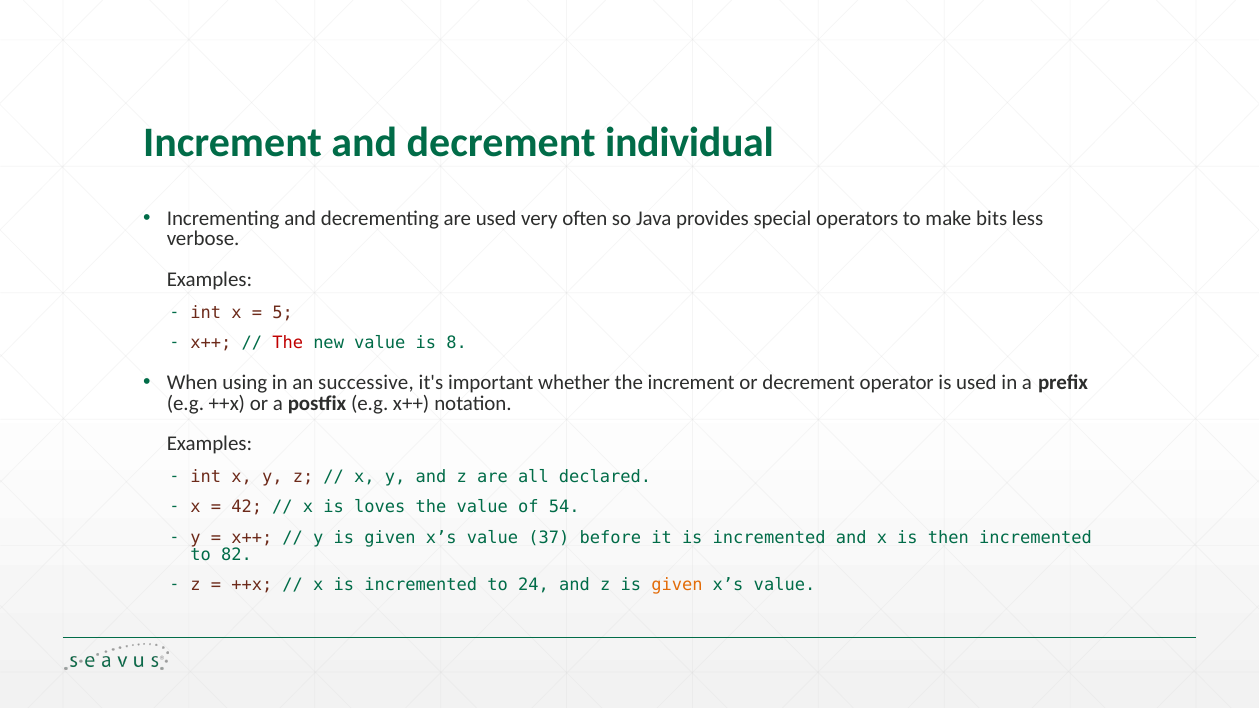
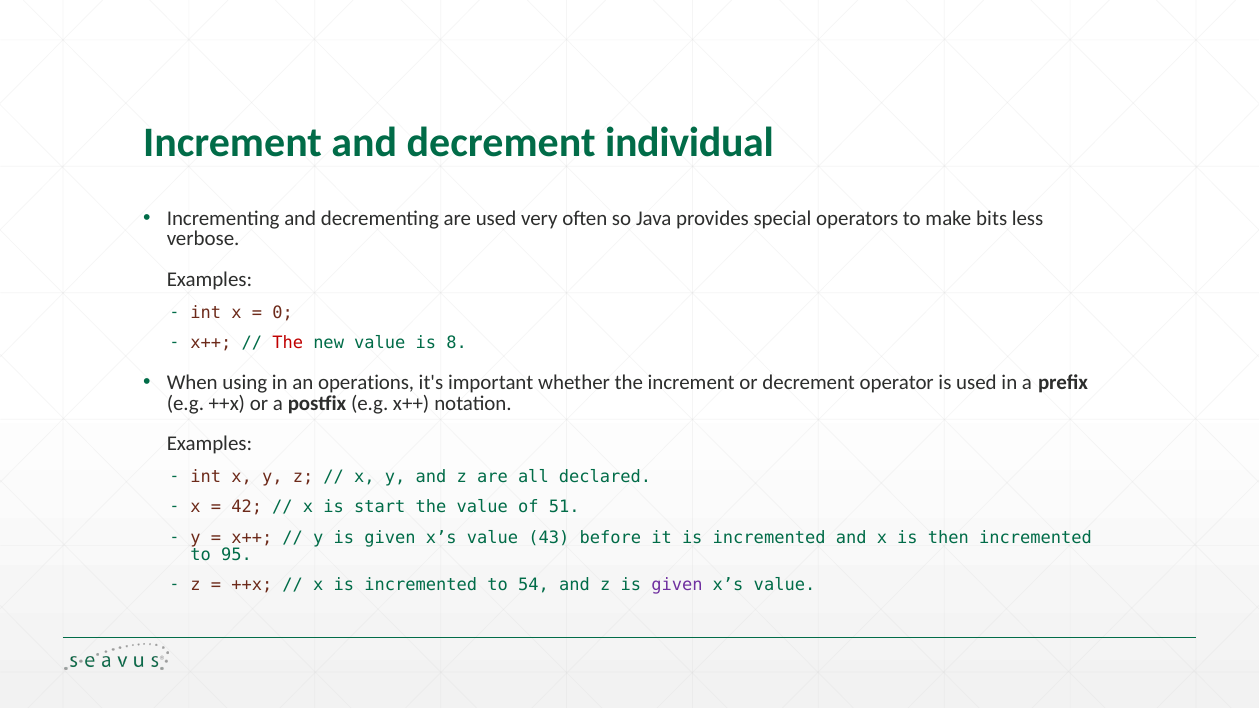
5: 5 -> 0 (283, 313)
successive: successive -> operations (366, 383)
loves: loves -> start (380, 507)
54: 54 -> 51 (564, 507)
37: 37 -> 43 (549, 538)
82: 82 -> 95 (237, 555)
24: 24 -> 54 (533, 585)
given colour: orange -> purple (677, 585)
